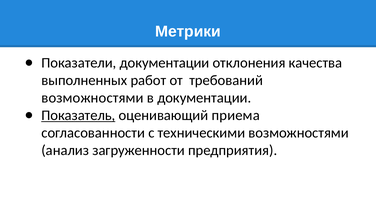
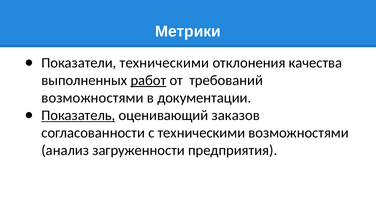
Показатели документации: документации -> техническими (164, 63)
работ underline: none -> present (148, 80)
приема: приема -> заказов (236, 116)
